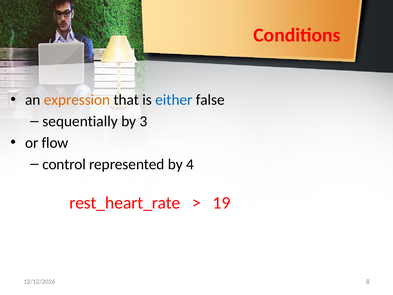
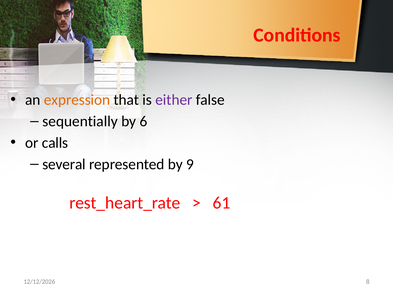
either colour: blue -> purple (174, 100)
3: 3 -> 6 (143, 121)
flow: flow -> calls (55, 143)
control: control -> several (64, 164)
4: 4 -> 9 (190, 164)
19: 19 -> 61 (222, 203)
